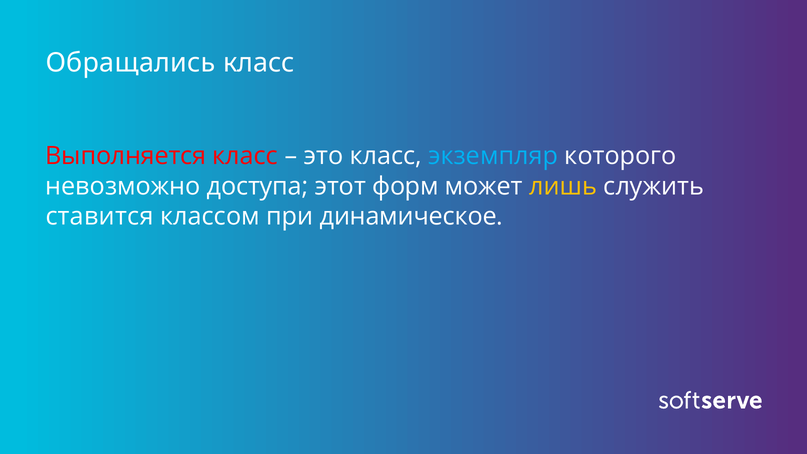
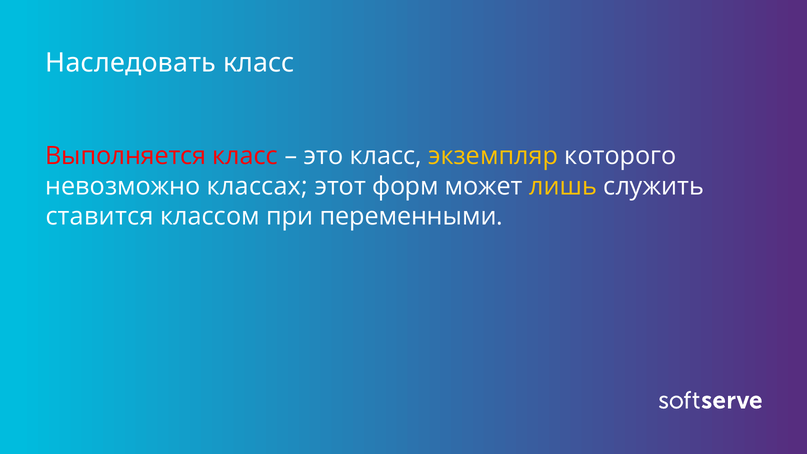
Обращались: Обращались -> Наследовать (131, 63)
экземпляр colour: light blue -> yellow (493, 156)
доступа: доступа -> классах (257, 186)
динамическое: динамическое -> переменными (411, 217)
